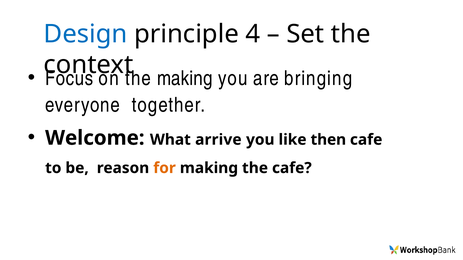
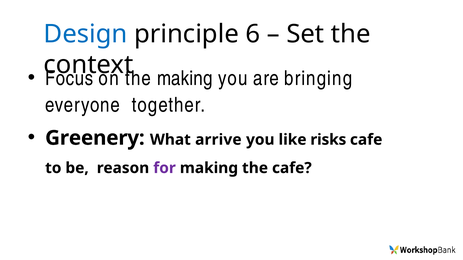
4: 4 -> 6 (253, 34)
Welcome: Welcome -> Greenery (95, 138)
then: then -> risks (328, 140)
for colour: orange -> purple (165, 168)
